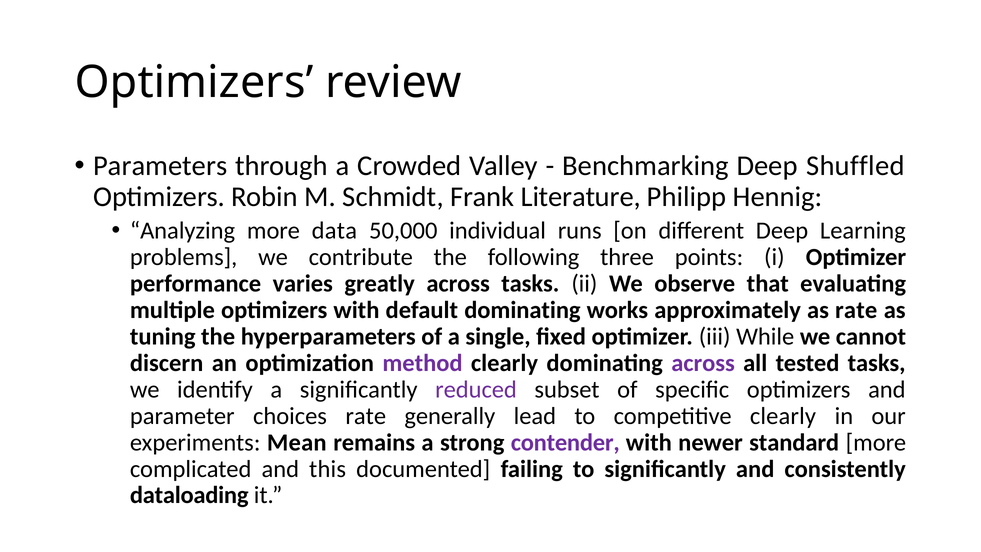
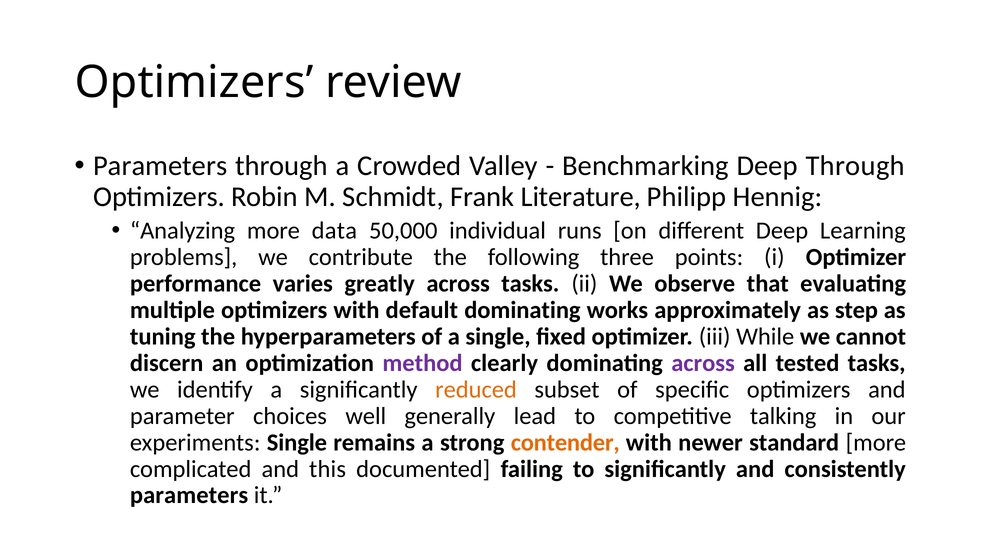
Deep Shuffled: Shuffled -> Through (855, 166)
as rate: rate -> step (856, 310)
reduced colour: purple -> orange (476, 389)
choices rate: rate -> well (366, 416)
competitive clearly: clearly -> talking (783, 416)
experiments Mean: Mean -> Single (297, 442)
contender colour: purple -> orange (565, 442)
dataloading: dataloading -> parameters (189, 495)
